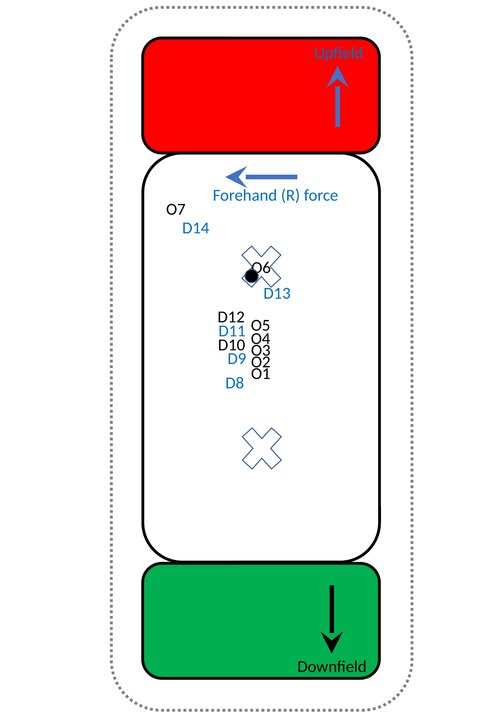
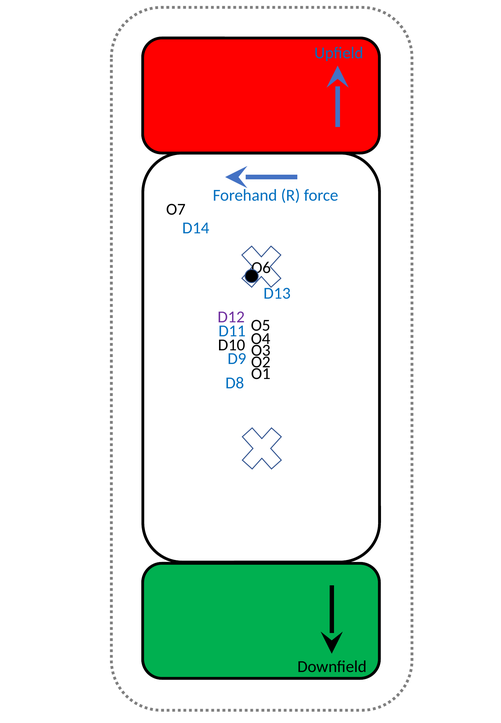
D12 colour: black -> purple (231, 317)
